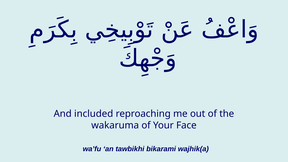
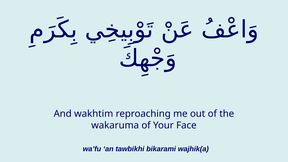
included: included -> wakhtim (94, 114)
